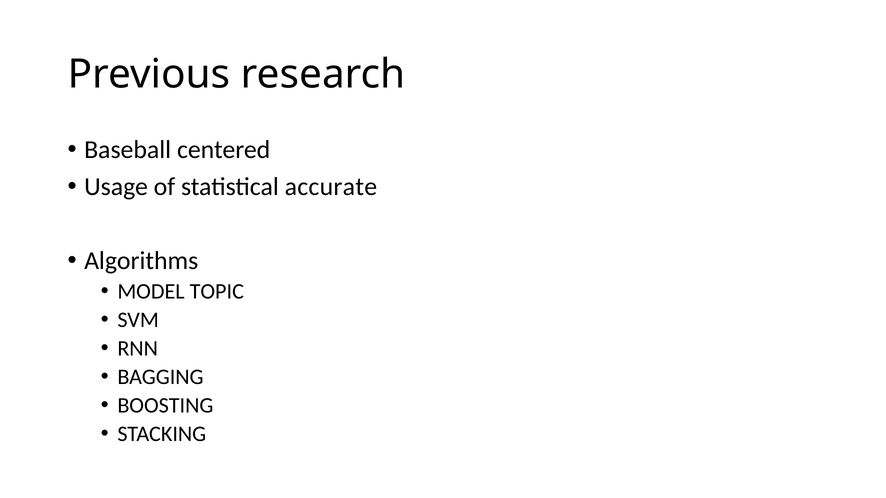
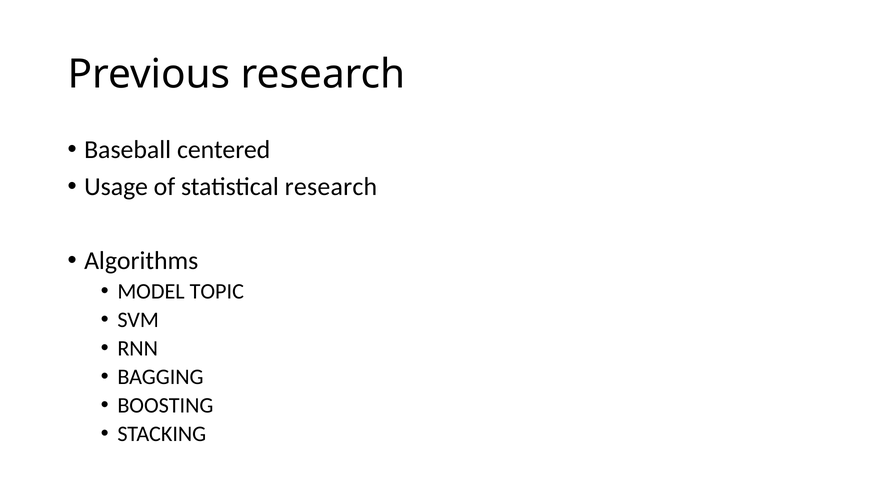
statistical accurate: accurate -> research (331, 187)
